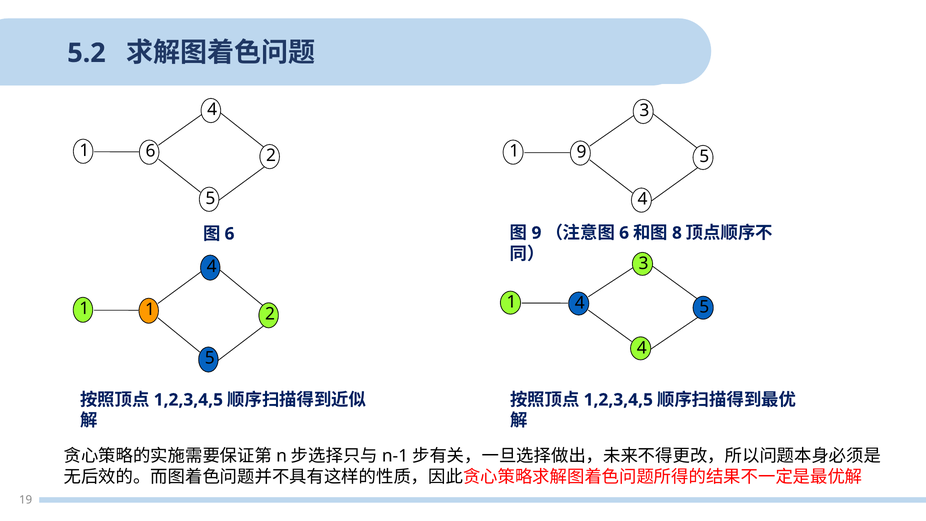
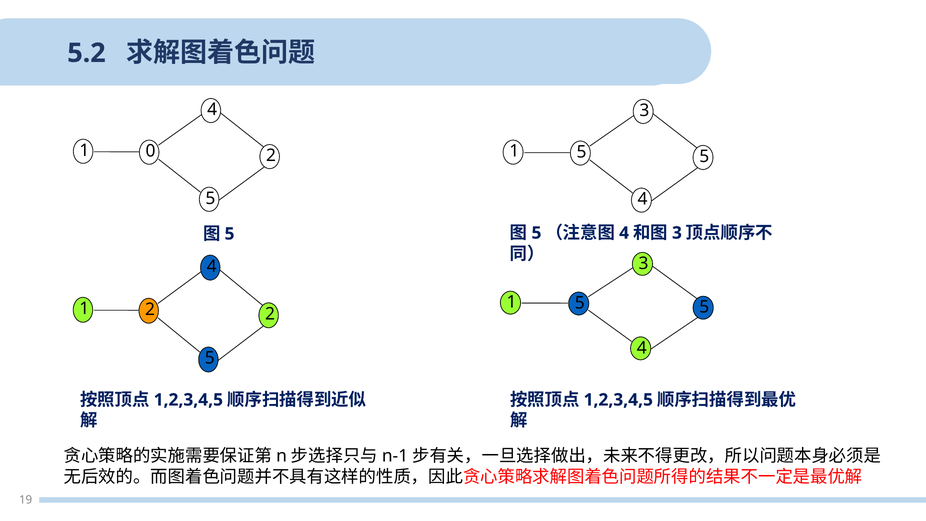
1 6: 6 -> 0 (150, 151)
9: 9 -> 5 (582, 152)
6: 6 -> 5 (230, 234)
9: 9 -> 5 (536, 233)
6: 6 -> 4 (624, 233)
8: 8 -> 3 (677, 233)
4: 4 -> 5 (580, 303)
1 1: 1 -> 2 (150, 309)
